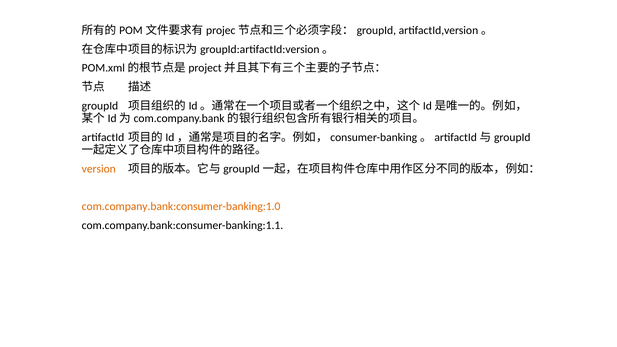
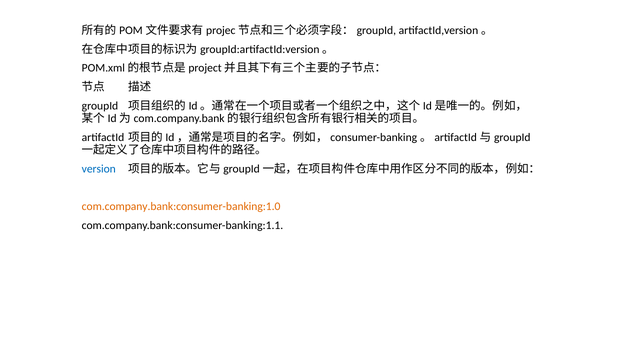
version colour: orange -> blue (99, 169)
